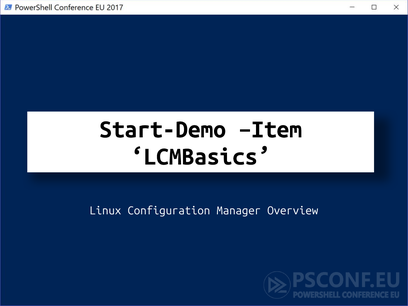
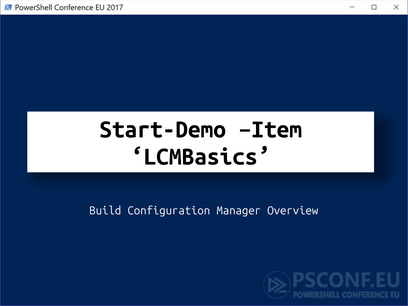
Linux: Linux -> Build (105, 211)
